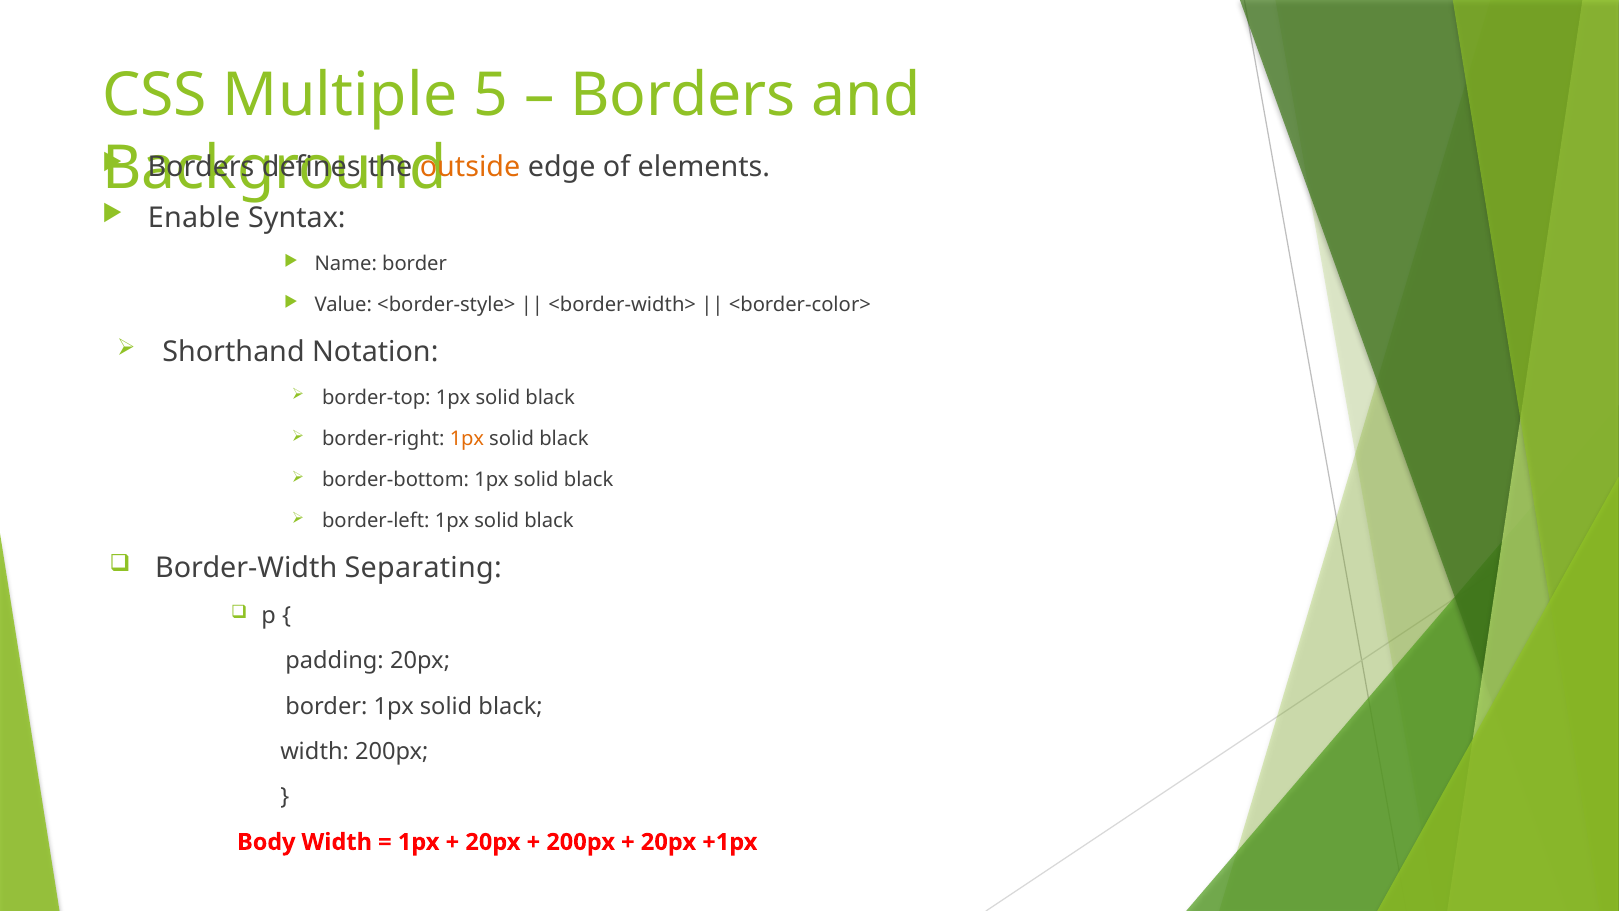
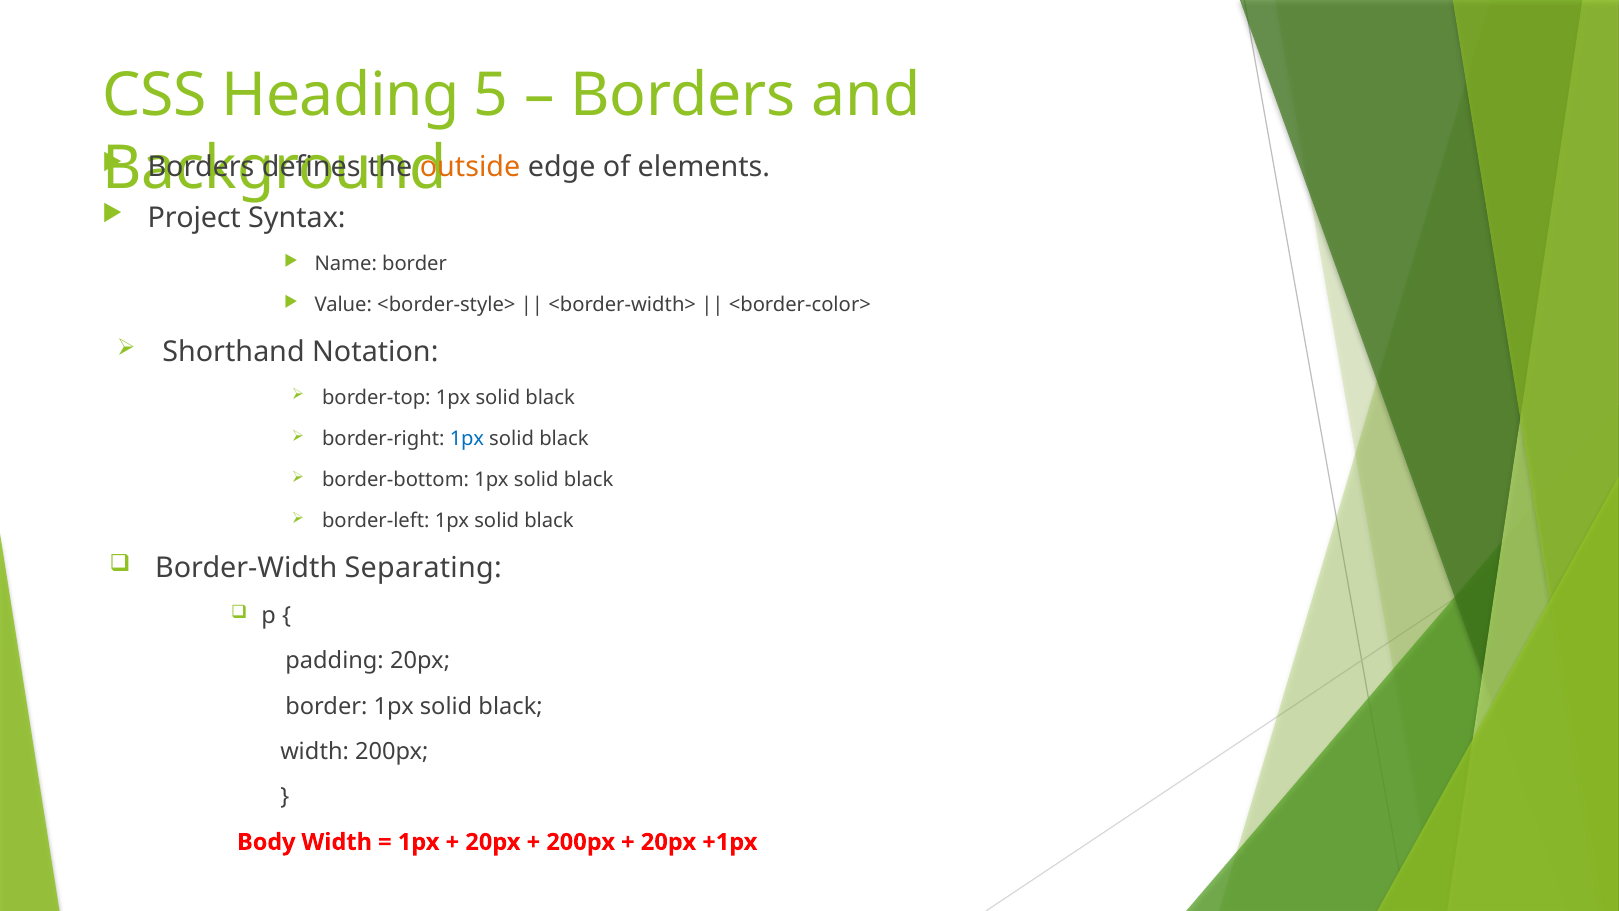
Multiple: Multiple -> Heading (341, 95)
Enable: Enable -> Project (194, 218)
1px colour: orange -> blue (467, 439)
